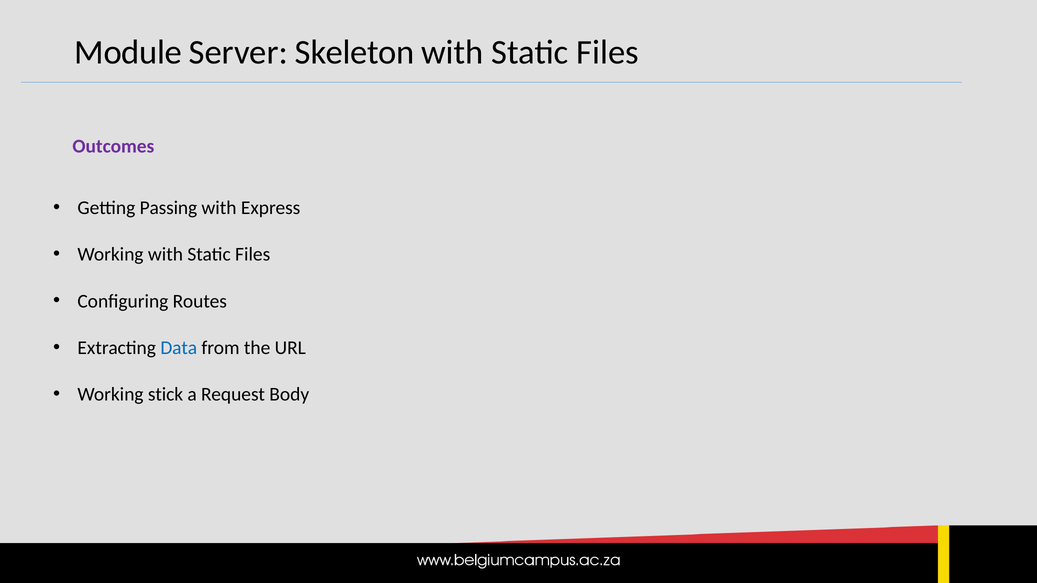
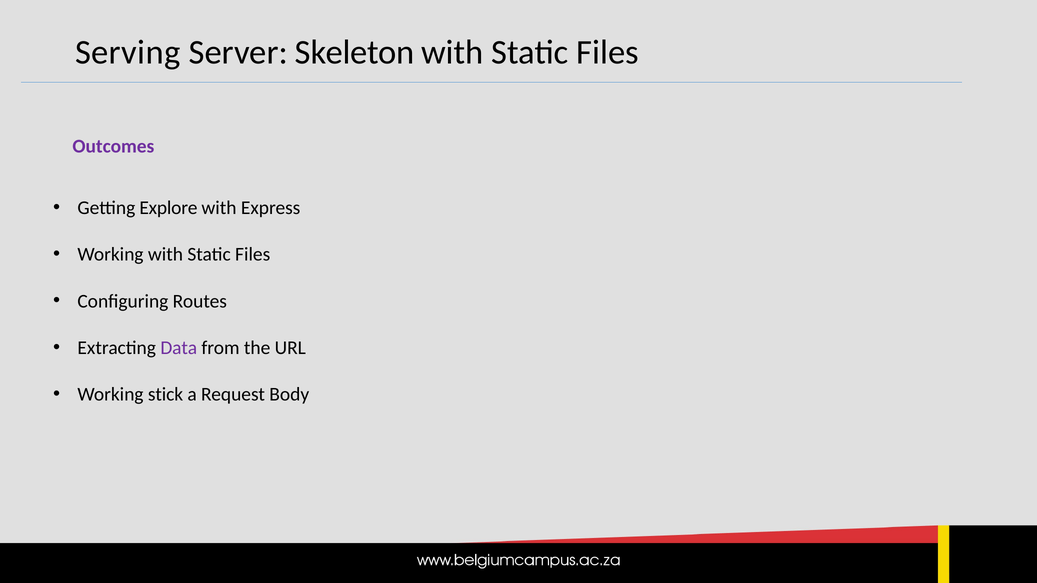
Module: Module -> Serving (128, 53)
Passing: Passing -> Explore (168, 208)
Data colour: blue -> purple (179, 348)
